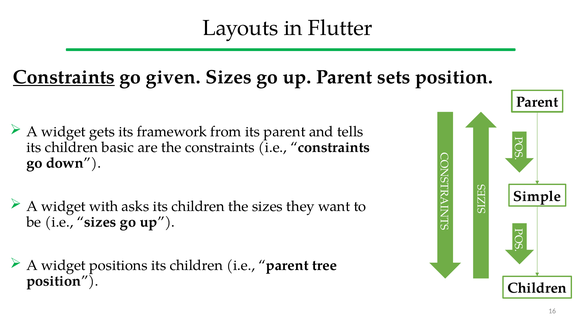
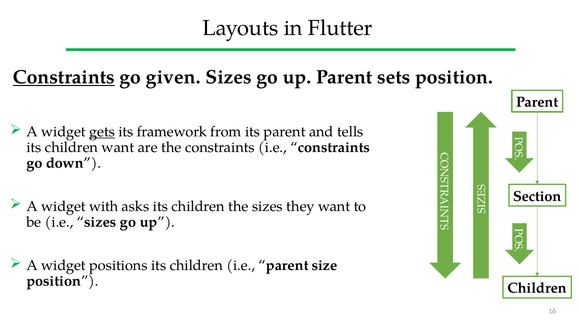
gets underline: none -> present (102, 132)
children basic: basic -> want (118, 147)
Simple: Simple -> Section (537, 196)
tree: tree -> size (325, 265)
